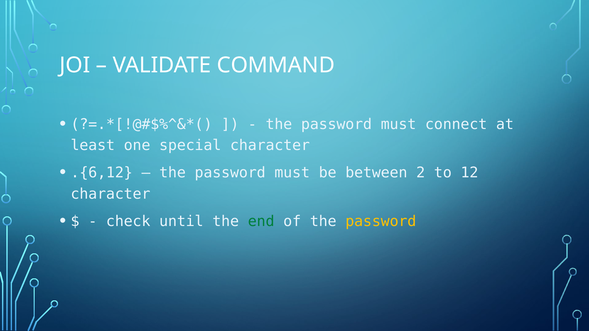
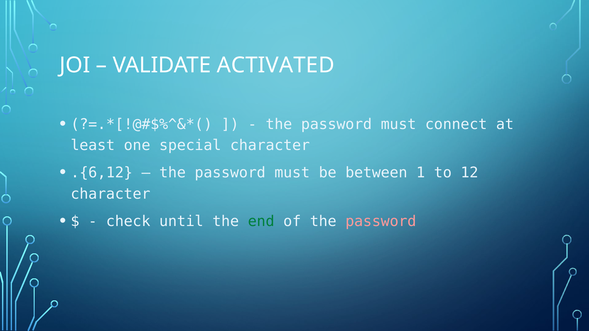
COMMAND: COMMAND -> ACTIVATED (276, 65)
2: 2 -> 1 (421, 173)
password colour: yellow -> pink (381, 221)
